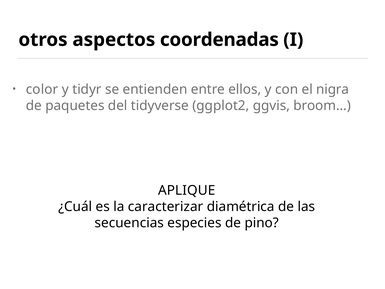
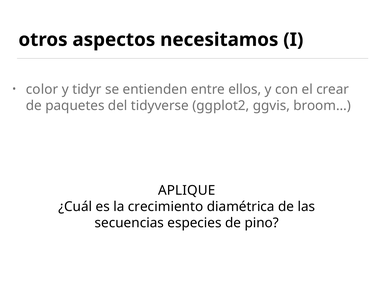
coordenadas: coordenadas -> necesitamos (219, 40)
nigra: nigra -> crear (333, 89)
caracterizar: caracterizar -> crecimiento (166, 206)
